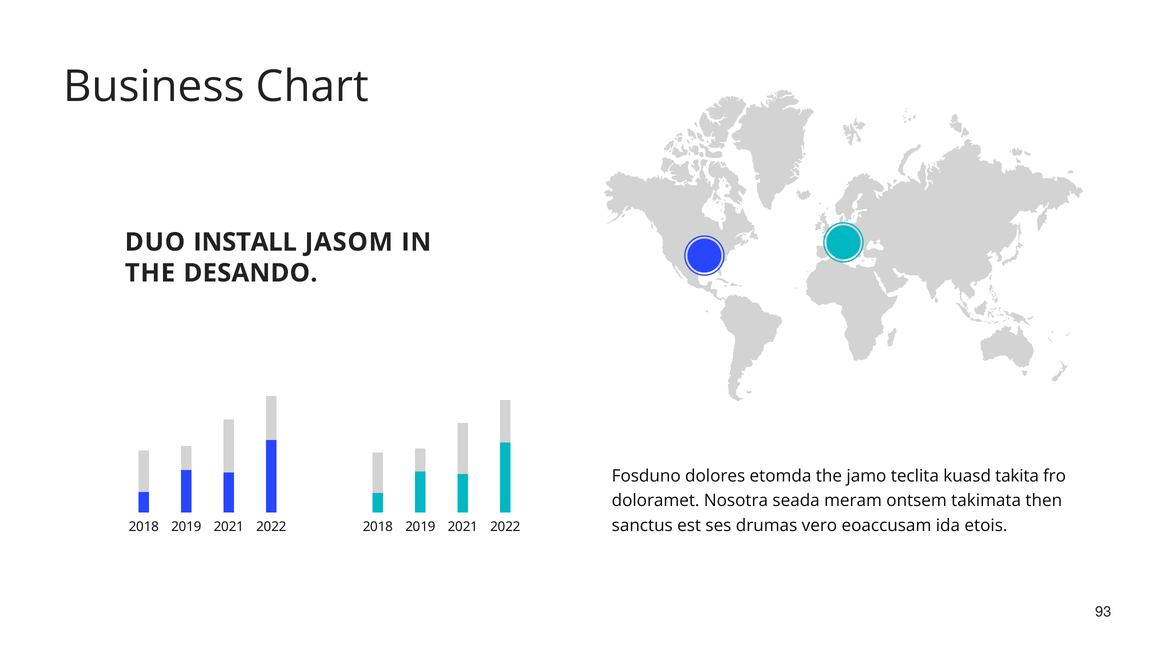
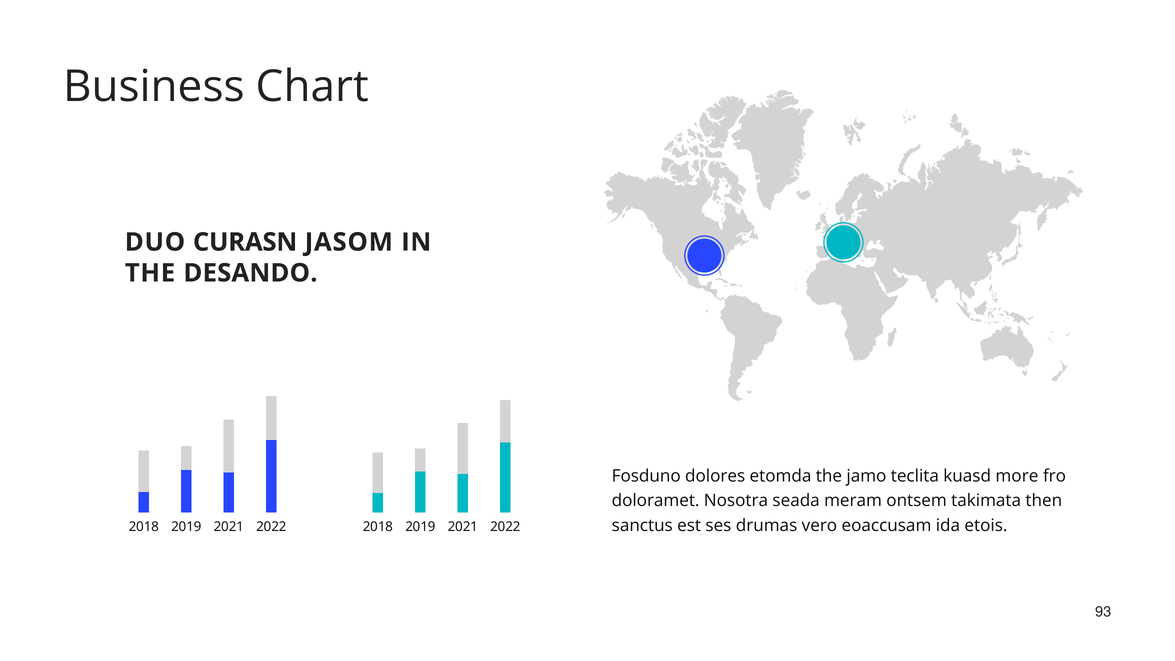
INSTALL: INSTALL -> CURASN (245, 242)
takita: takita -> more (1017, 476)
